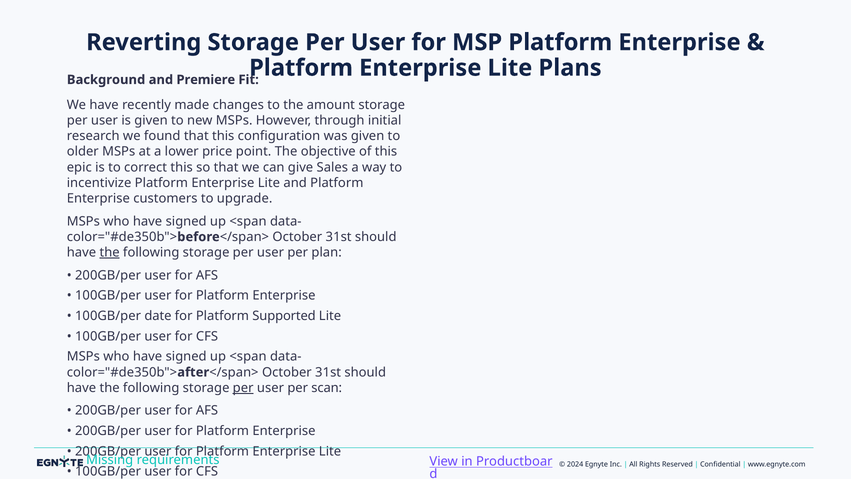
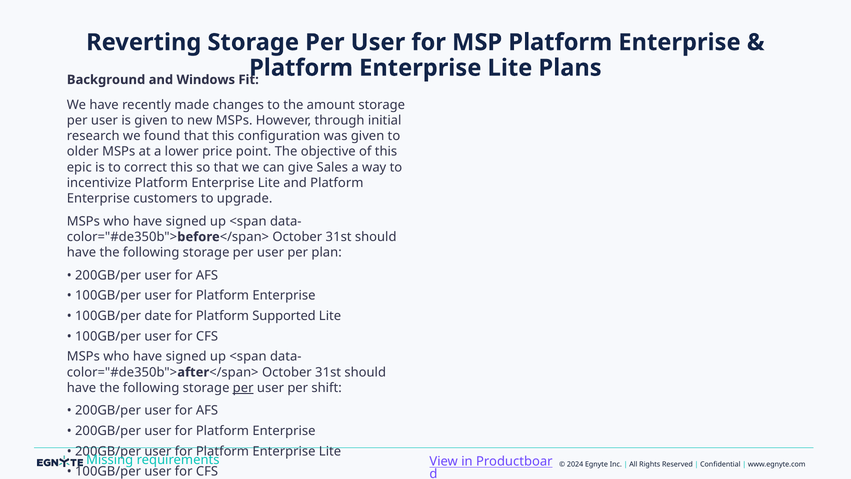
Premiere: Premiere -> Windows (206, 80)
the underline: present -> none (110, 252)
scan: scan -> shift (327, 388)
